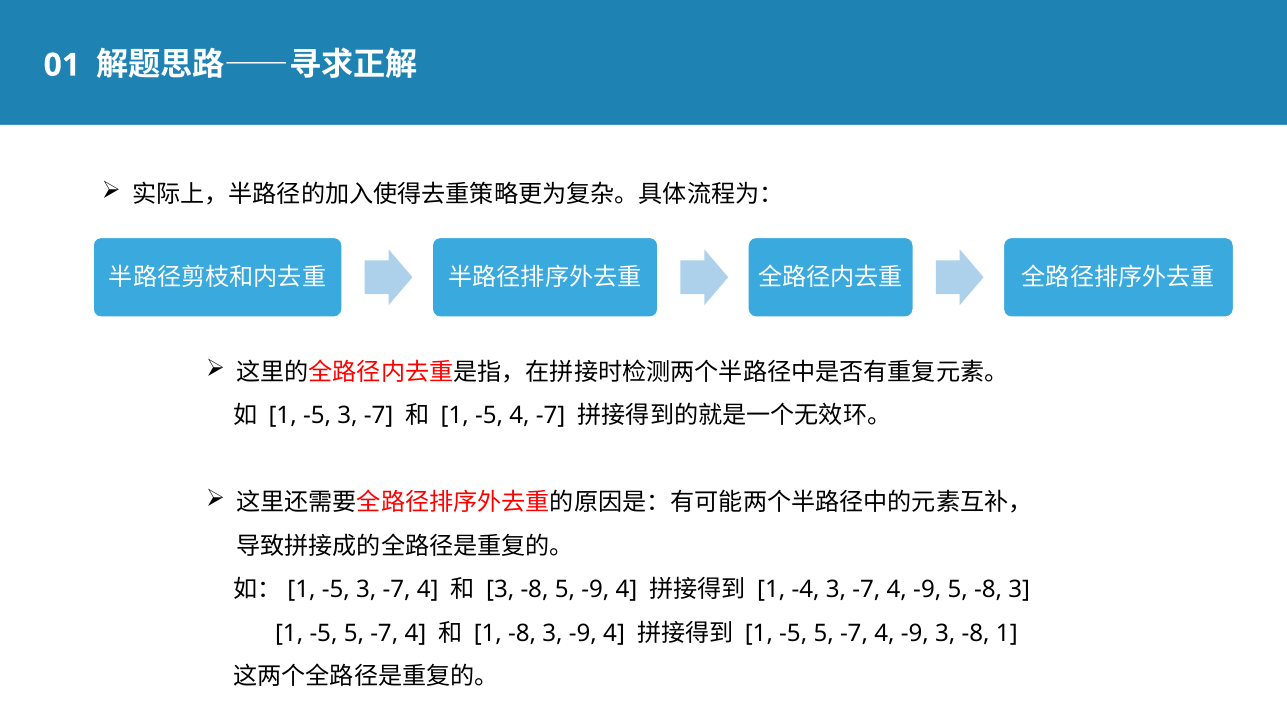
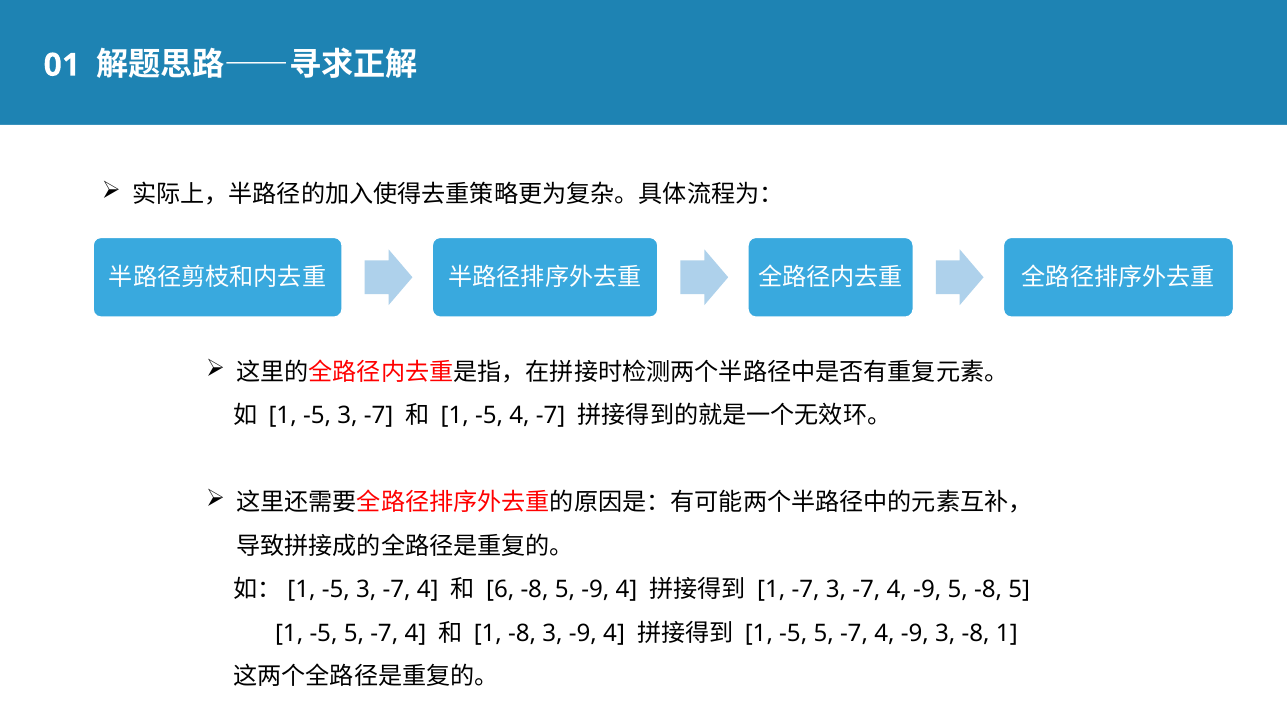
3: 3 -> 6 (500, 590)
1 -4: -4 -> -7 (806, 590)
5 -8 3: 3 -> 5 (1019, 590)
